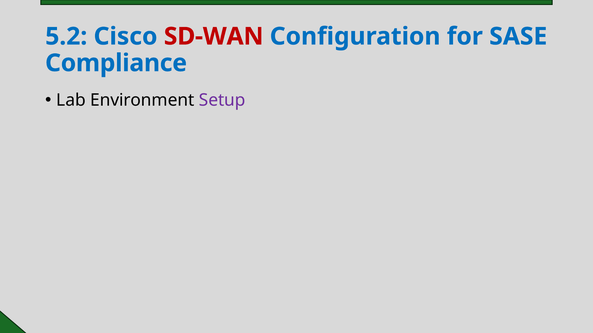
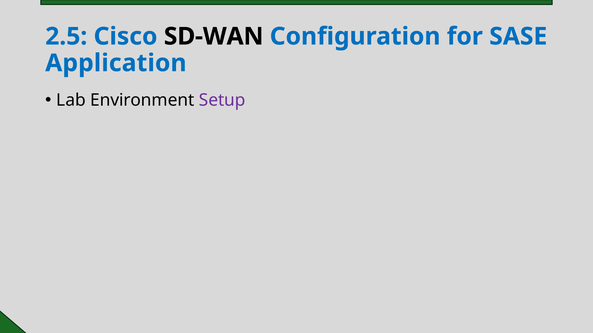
5.2: 5.2 -> 2.5 (66, 36)
SD-WAN colour: red -> black (214, 36)
Compliance: Compliance -> Application (116, 63)
